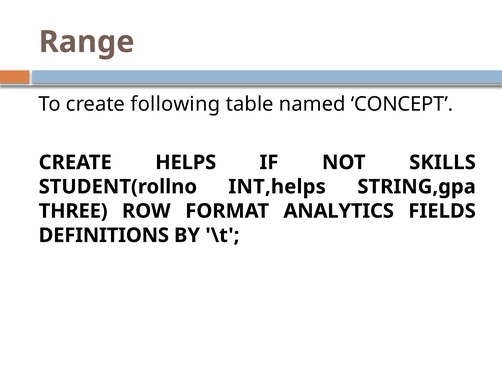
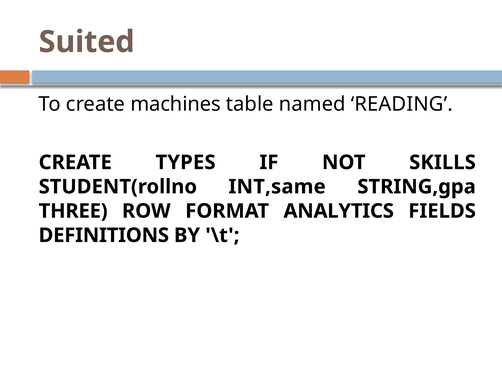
Range: Range -> Suited (87, 42)
following: following -> machines (176, 104)
CONCEPT: CONCEPT -> READING (402, 104)
HELPS: HELPS -> TYPES (186, 162)
INT,helps: INT,helps -> INT,same (277, 186)
